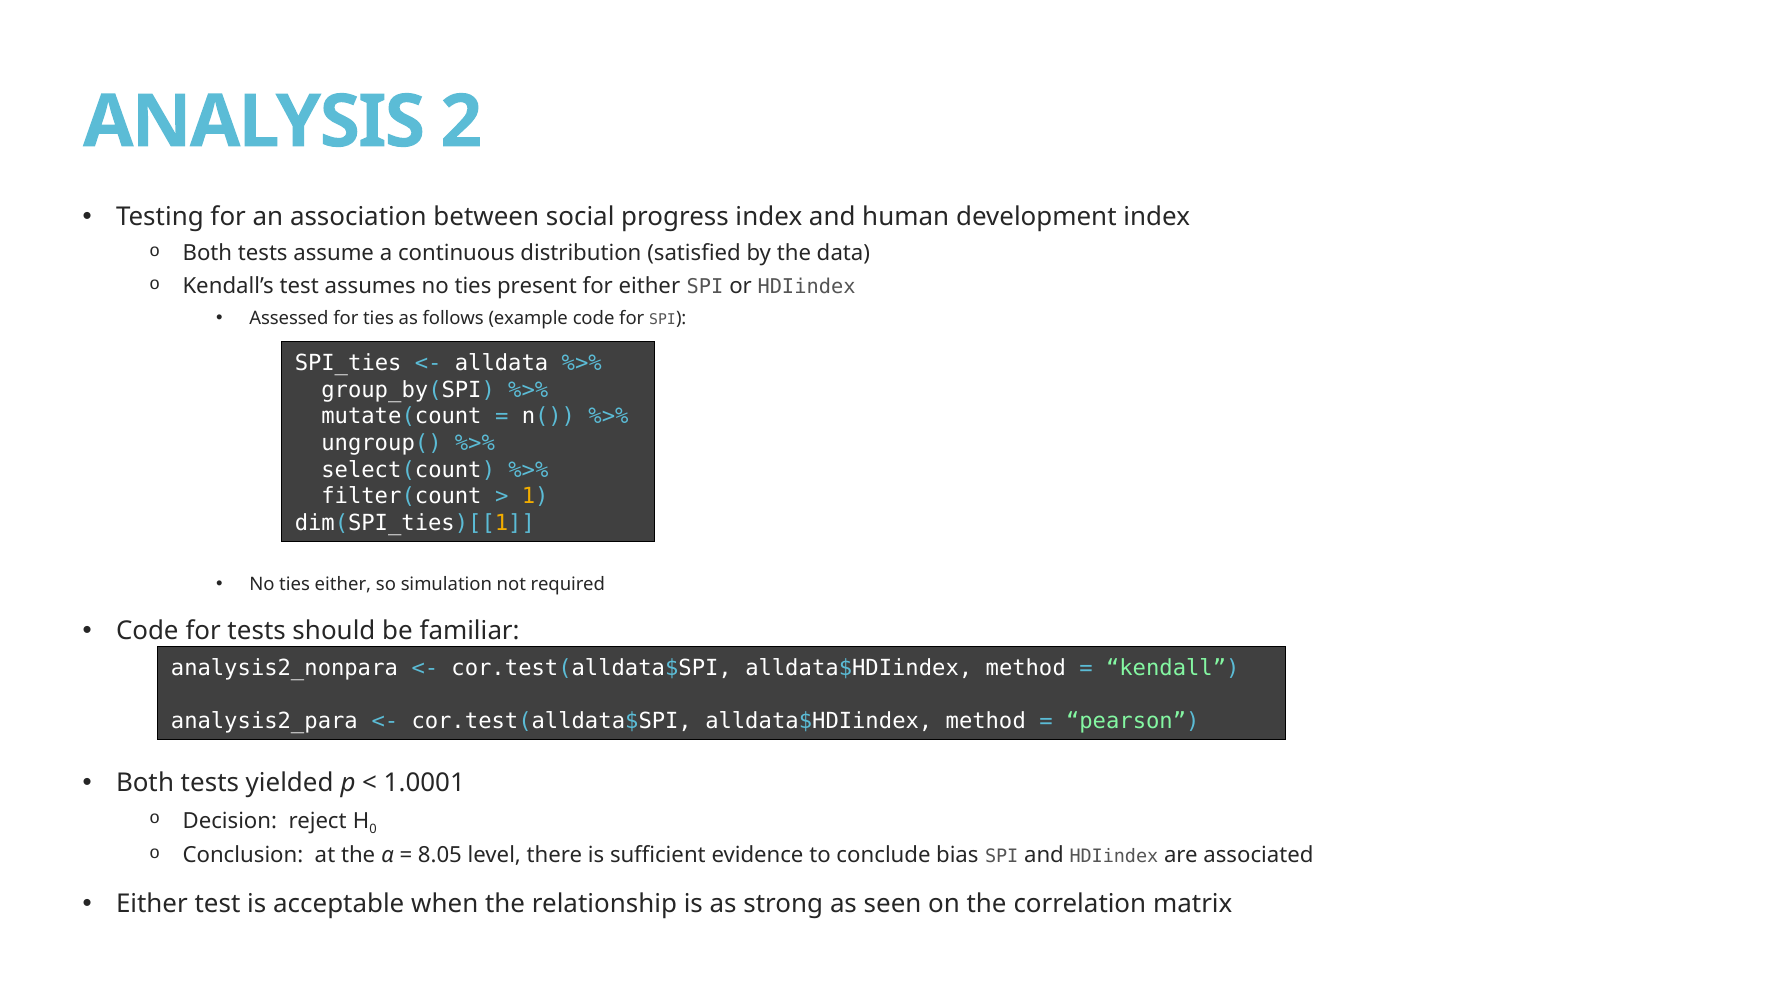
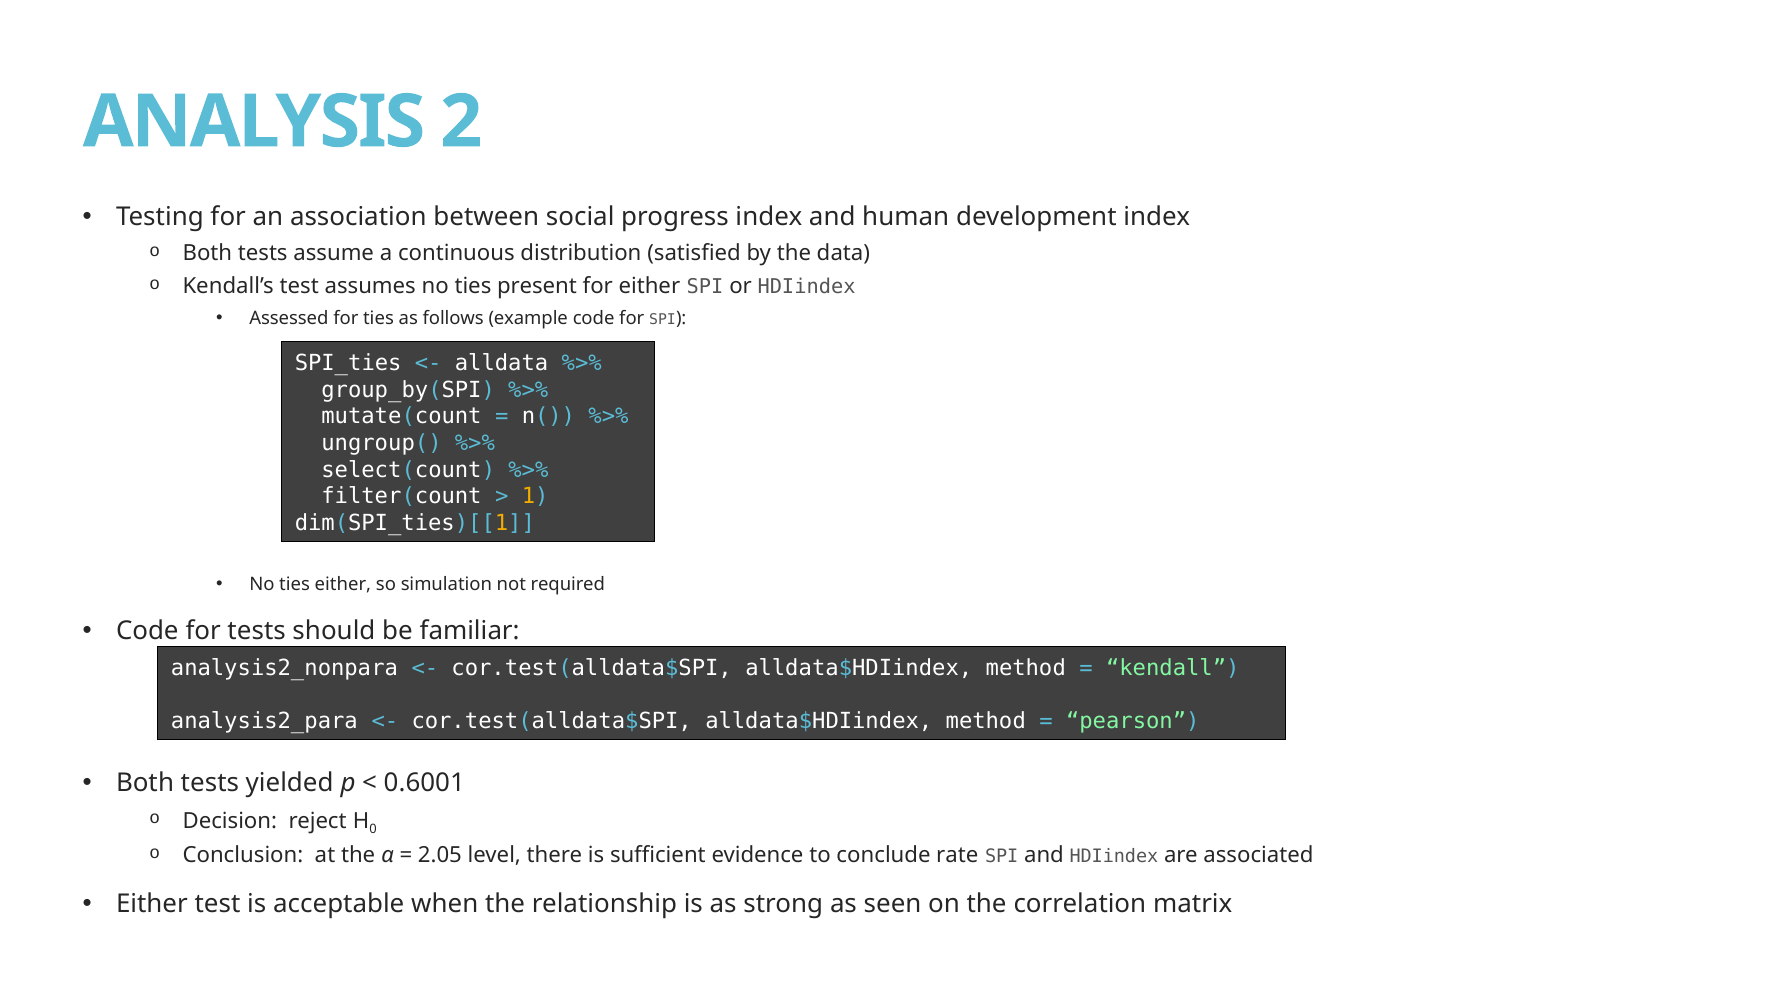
1.0001: 1.0001 -> 0.6001 (424, 783)
8.05: 8.05 -> 2.05 (440, 856)
bias: bias -> rate (957, 856)
